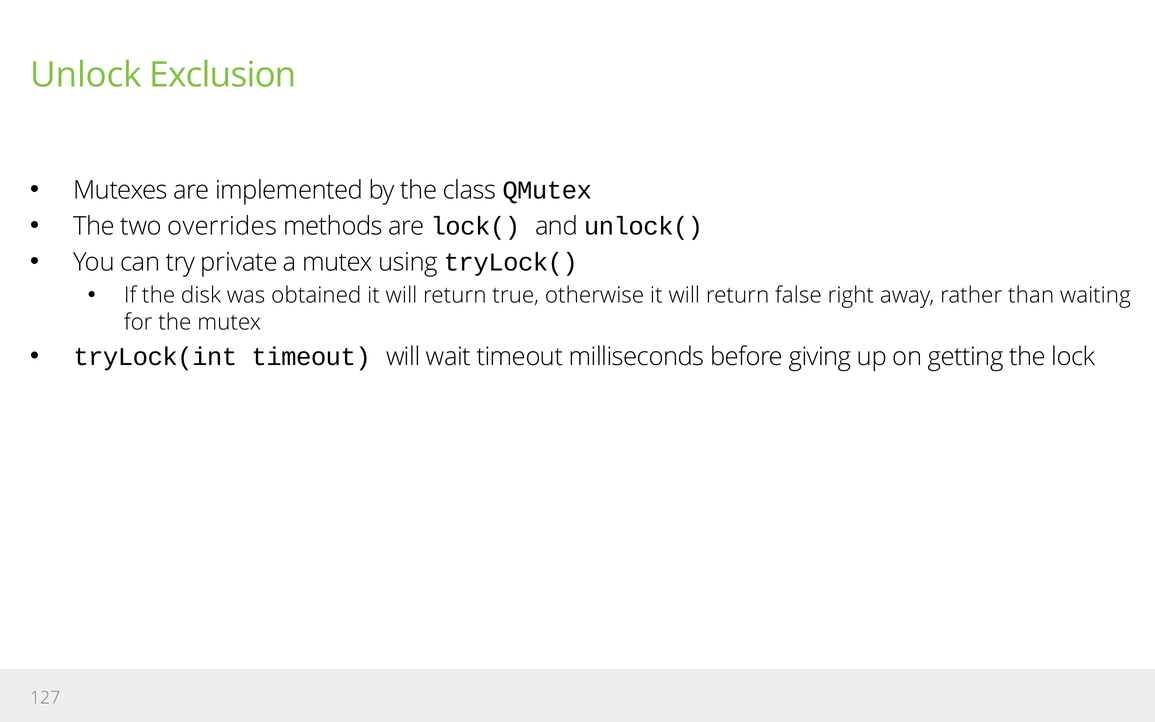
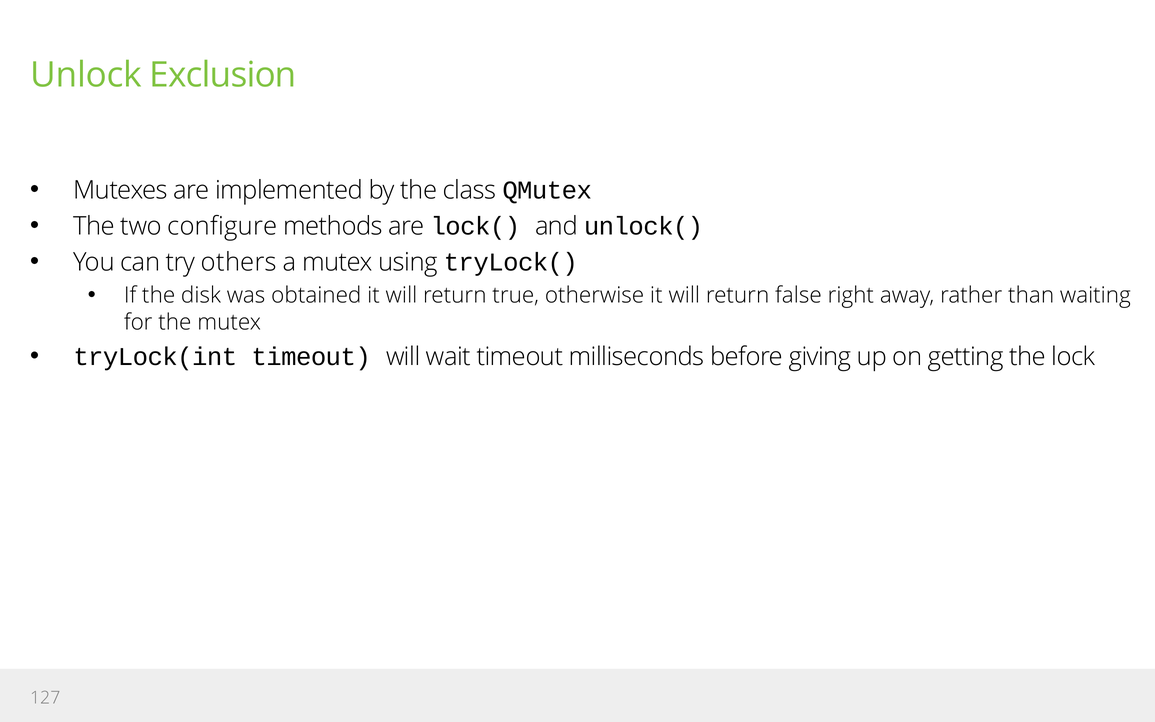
overrides: overrides -> configure (222, 226)
private: private -> others (239, 262)
